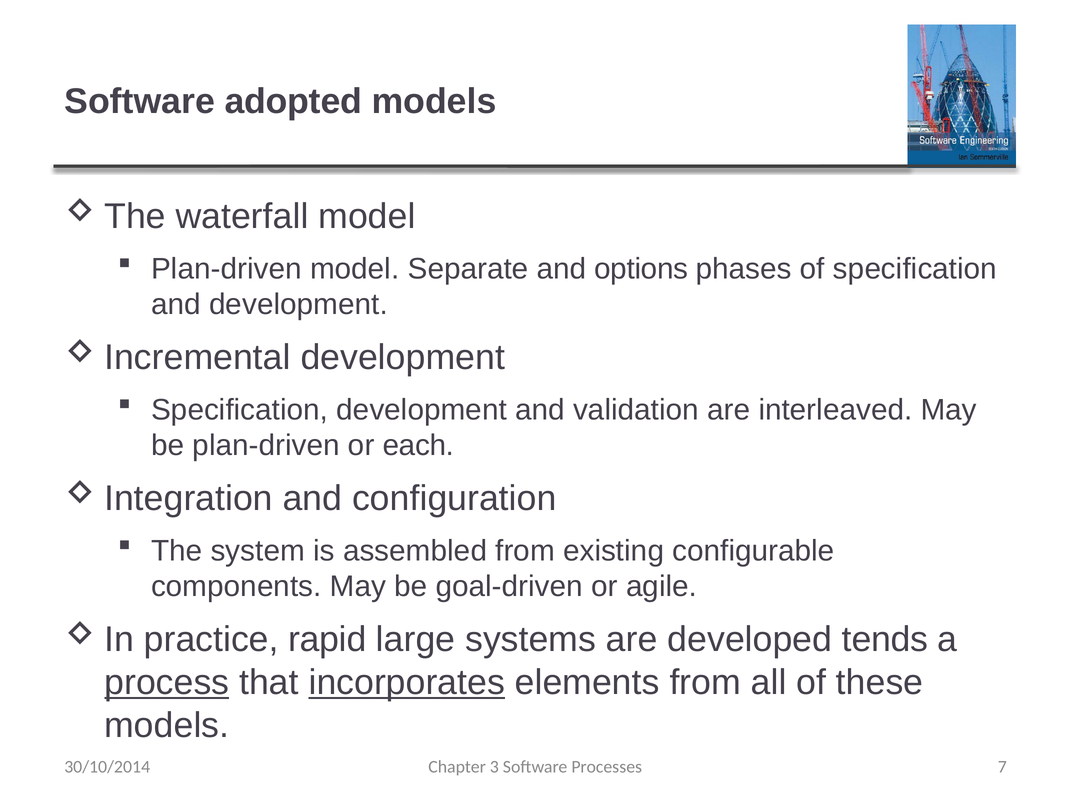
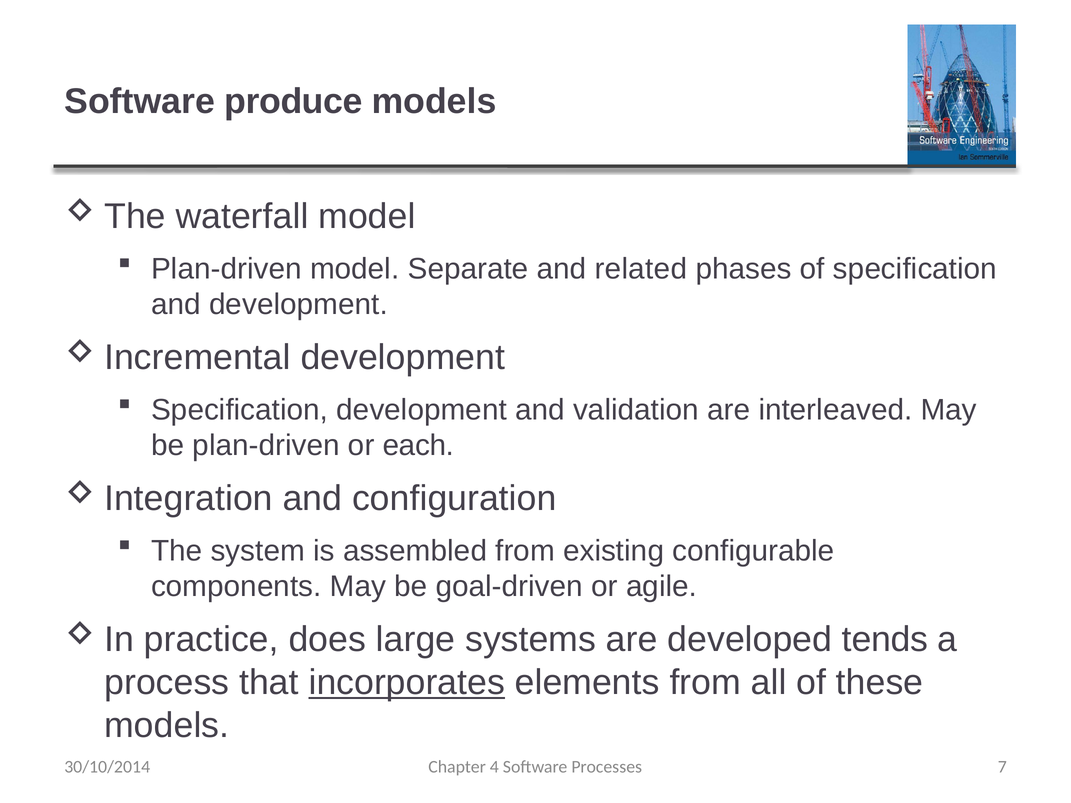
adopted: adopted -> produce (293, 102)
options: options -> related (641, 269)
rapid: rapid -> does (327, 640)
process underline: present -> none (167, 683)
3: 3 -> 4 (494, 767)
